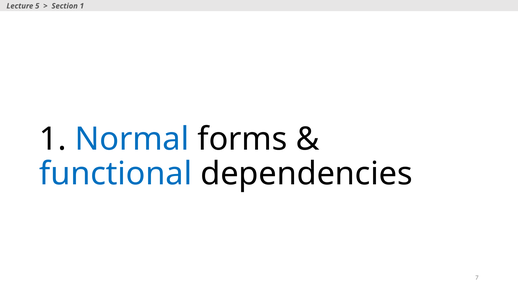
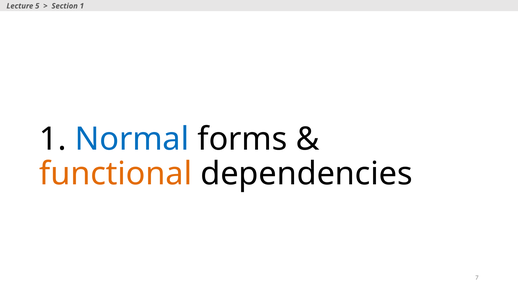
functional colour: blue -> orange (116, 174)
